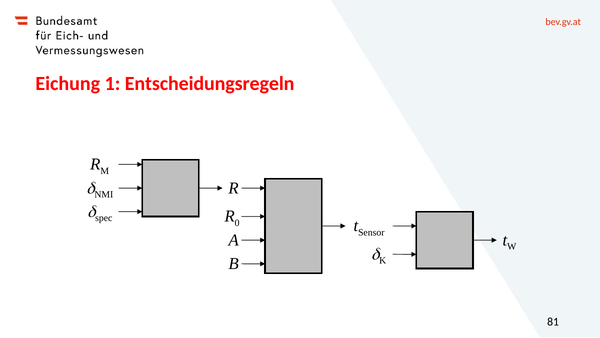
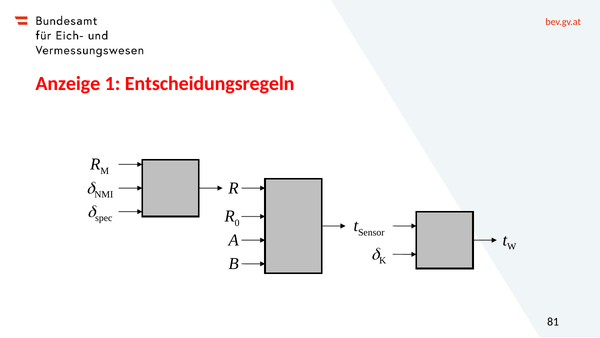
Eichung: Eichung -> Anzeige (68, 84)
